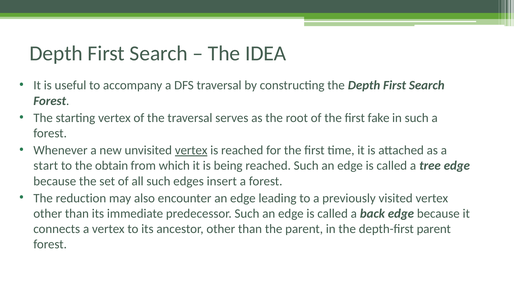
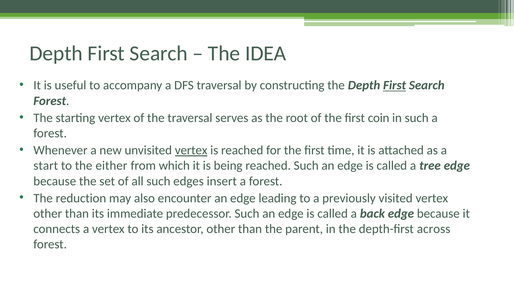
First underline: none -> present (395, 85)
fake: fake -> coin (379, 118)
obtain: obtain -> either (111, 166)
depth-first parent: parent -> across (434, 229)
